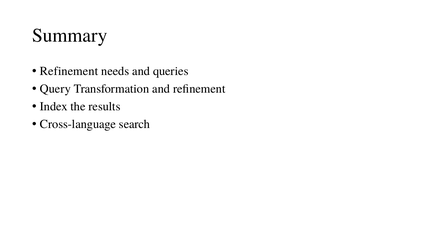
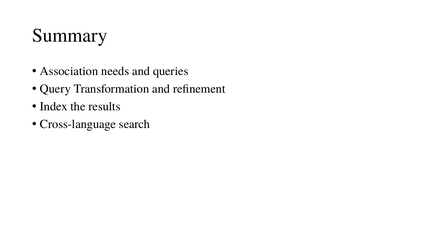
Refinement: Refinement -> Association (69, 71)
